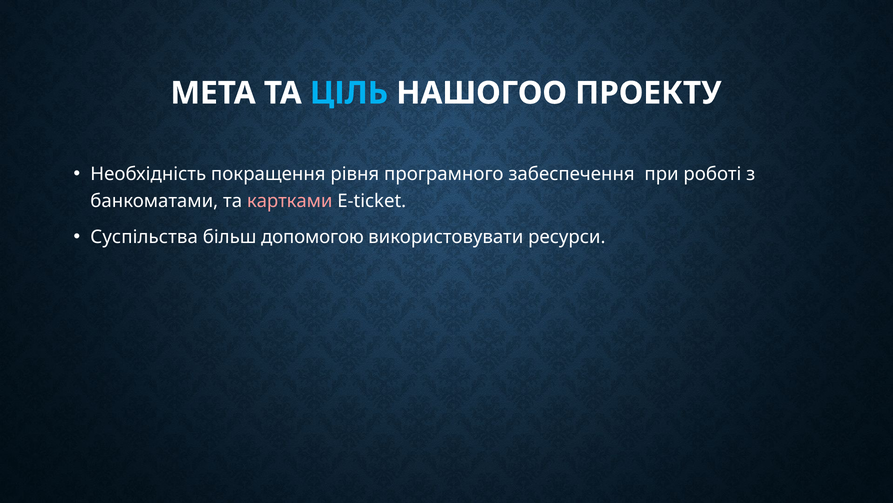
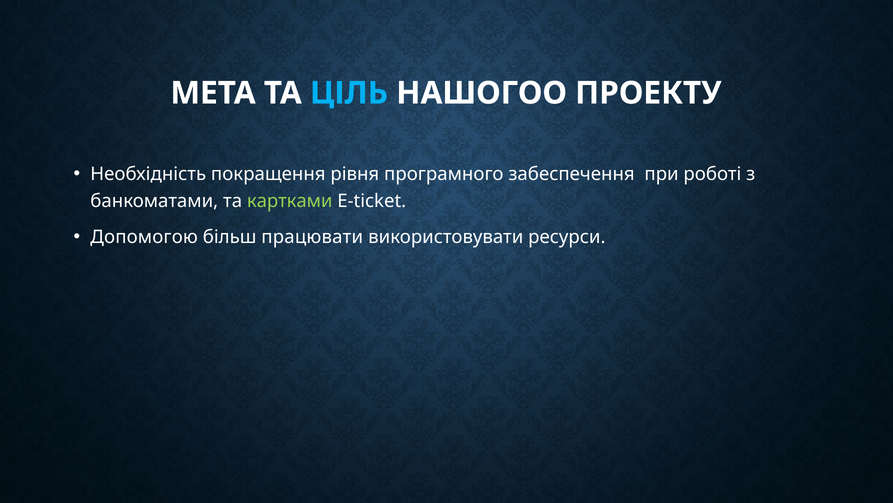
картками colour: pink -> light green (290, 201)
Суспільства: Суспільства -> Допомогою (144, 237)
допомогою: допомогою -> працювати (312, 237)
